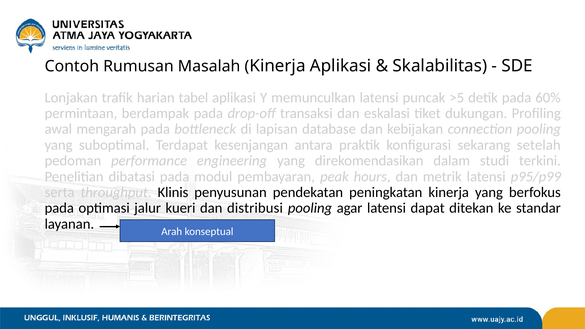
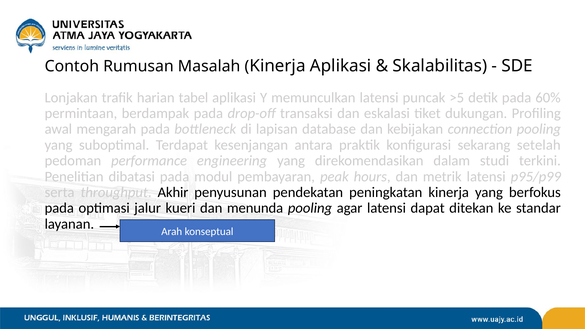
Klinis: Klinis -> Akhir (173, 192)
distribusi: distribusi -> menunda (255, 208)
